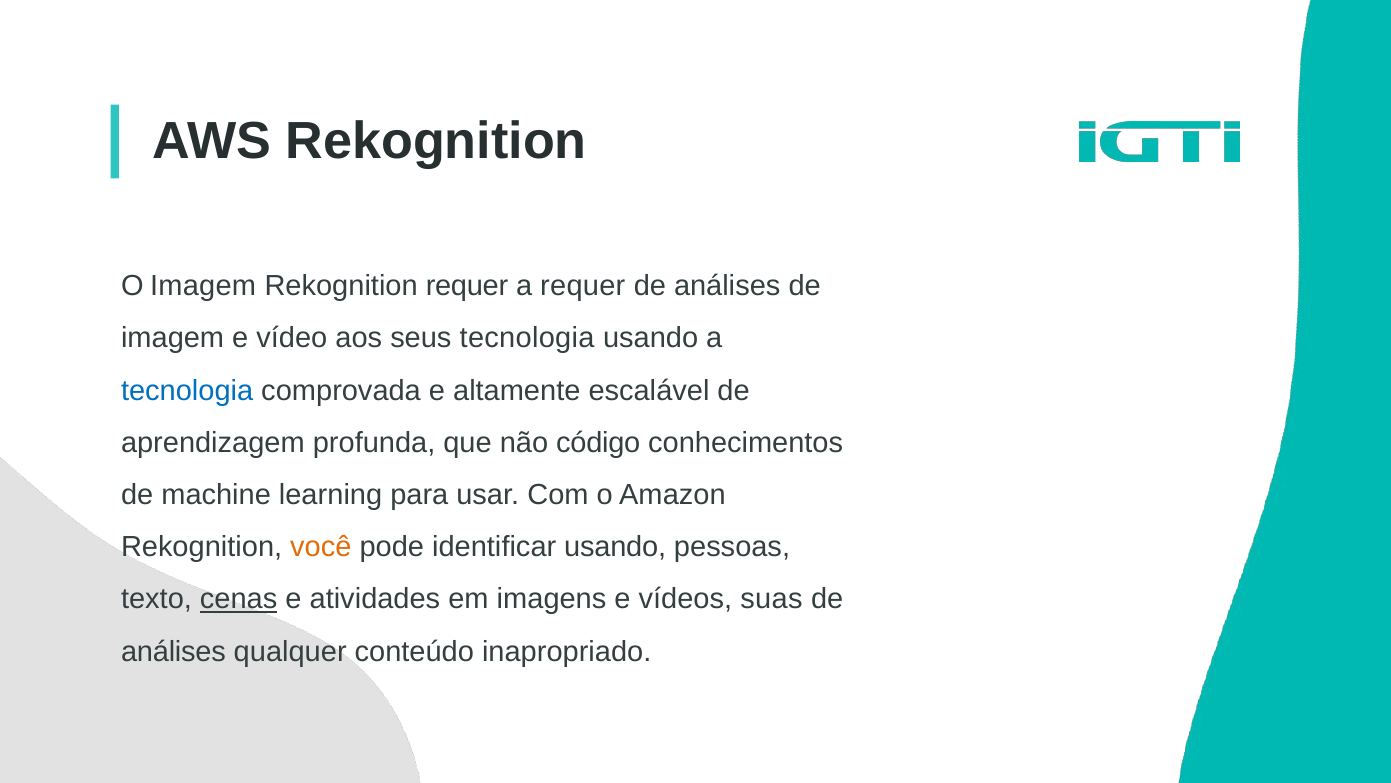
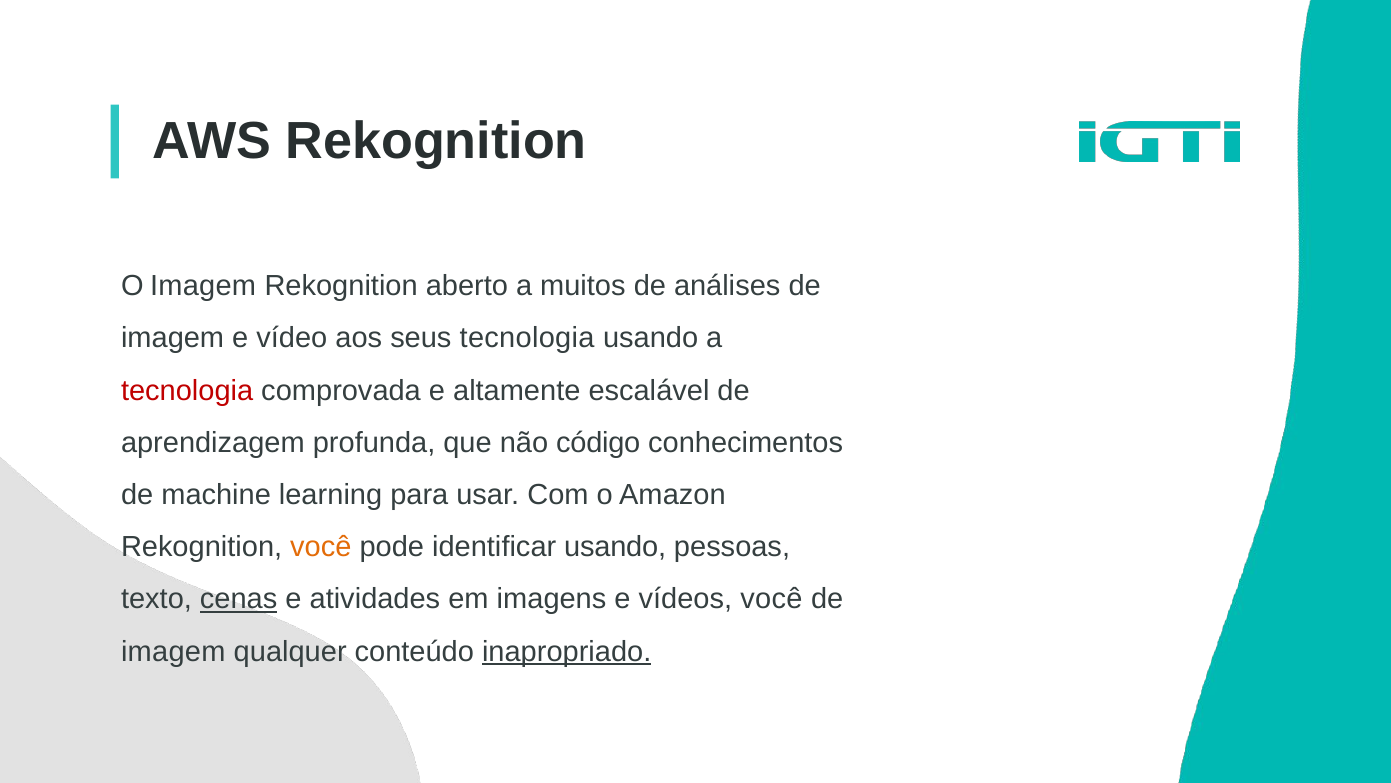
Rekognition requer: requer -> aberto (467, 286)
a requer: requer -> muitos (583, 286)
tecnologia colour: blue -> red (187, 390)
vídeos suas: suas -> você (771, 599)
análises: análises -> imagem (173, 651)
inapropriado underline: none -> present (567, 651)
